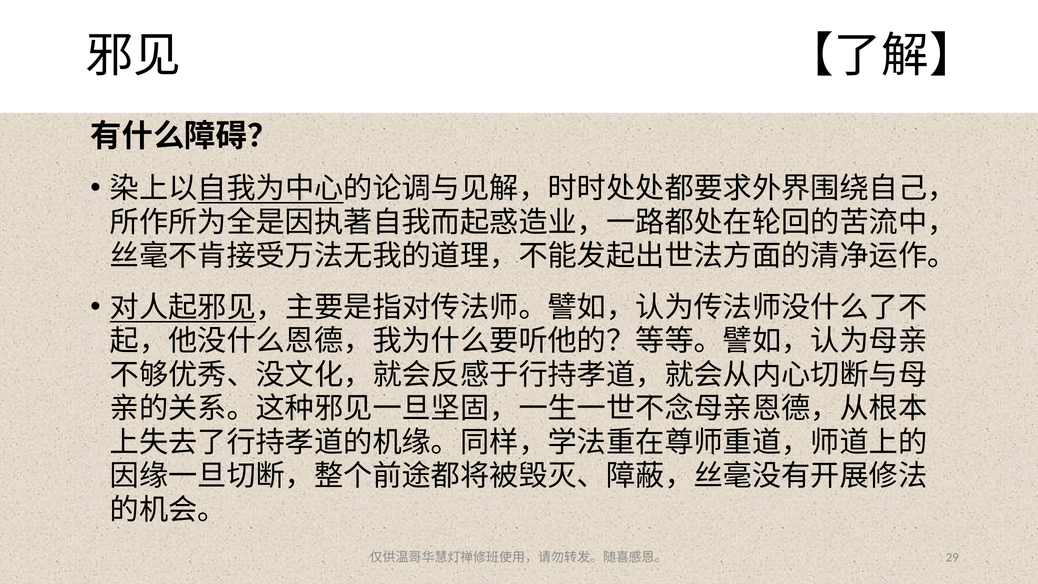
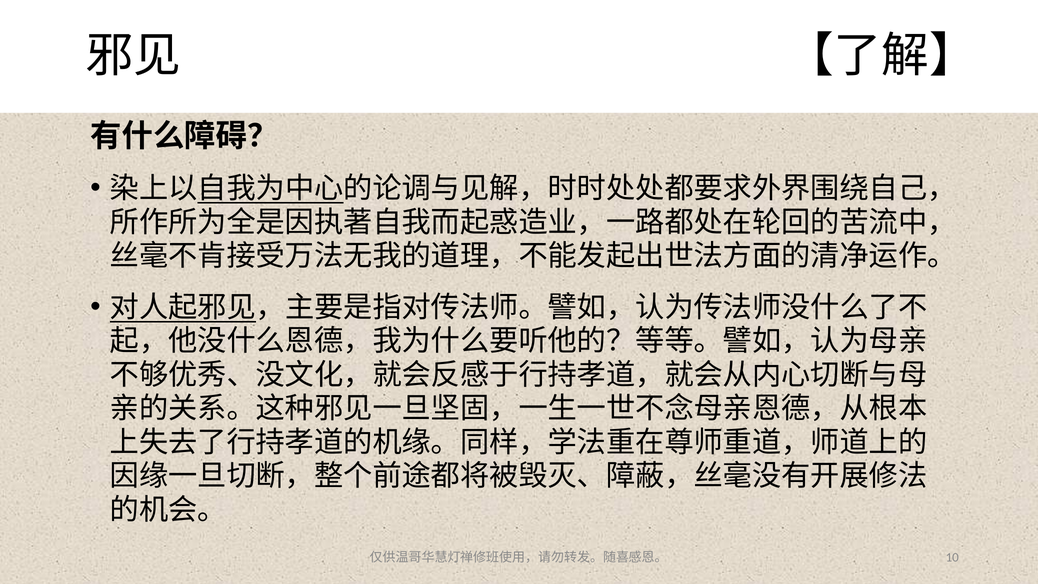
29: 29 -> 10 (952, 557)
